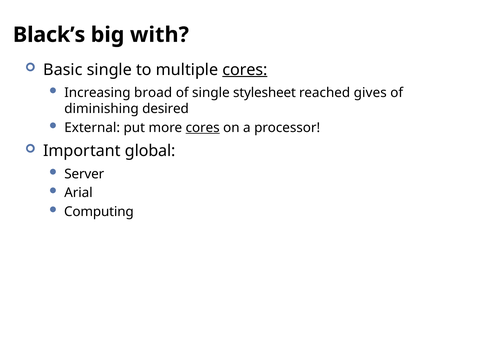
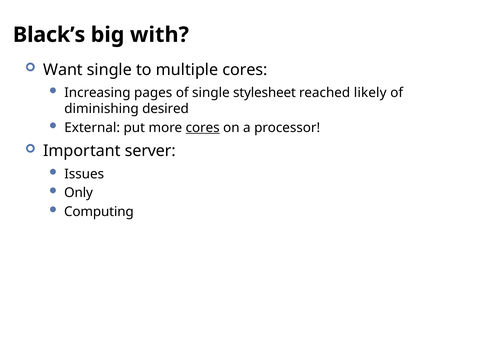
Basic: Basic -> Want (63, 70)
cores underline: present -> none (245, 70)
broad: broad -> pages (153, 93)
gives: gives -> likely (370, 93)
global: global -> server (150, 151)
Server: Server -> Issues (84, 174)
Arial: Arial -> Only (79, 193)
